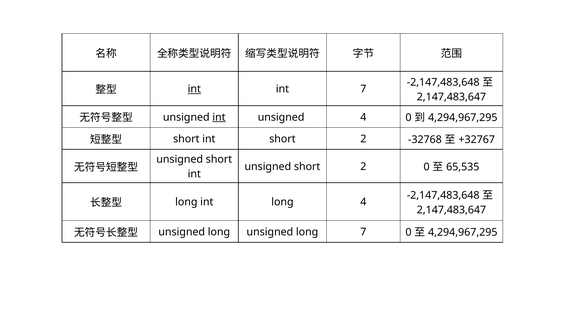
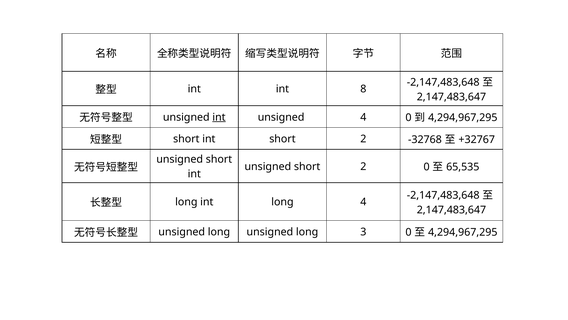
int underline: present -> none (194, 89)
int 7: 7 -> 8 (363, 89)
long 7: 7 -> 3 (363, 232)
